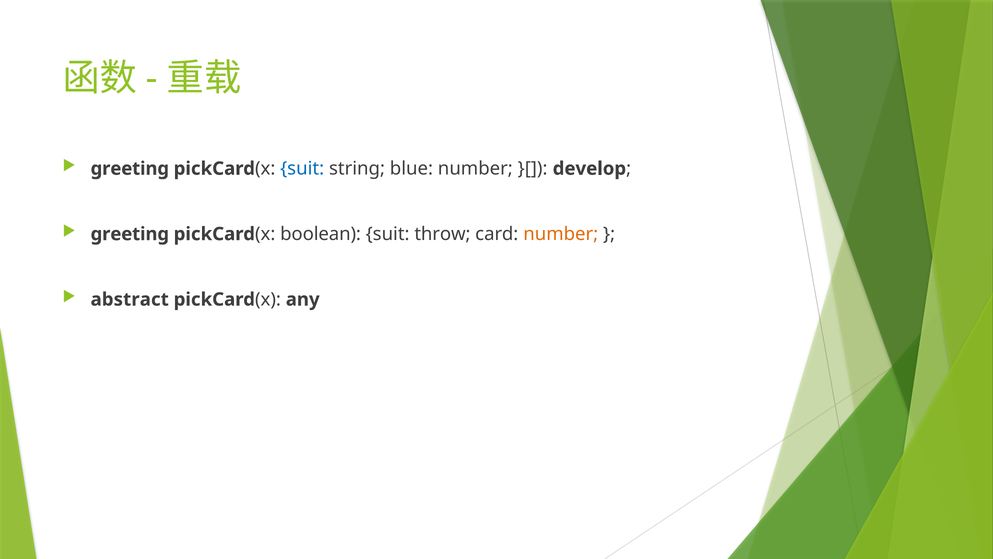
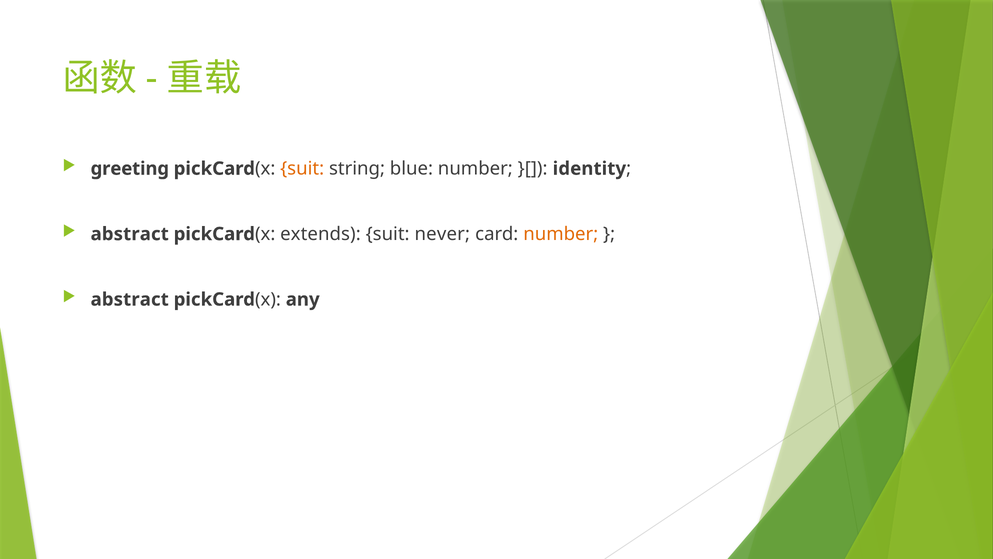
suit colour: blue -> orange (302, 168)
develop: develop -> identity (589, 168)
greeting: greeting -> abstract (130, 234)
boolean: boolean -> extends (320, 234)
throw: throw -> never (442, 234)
